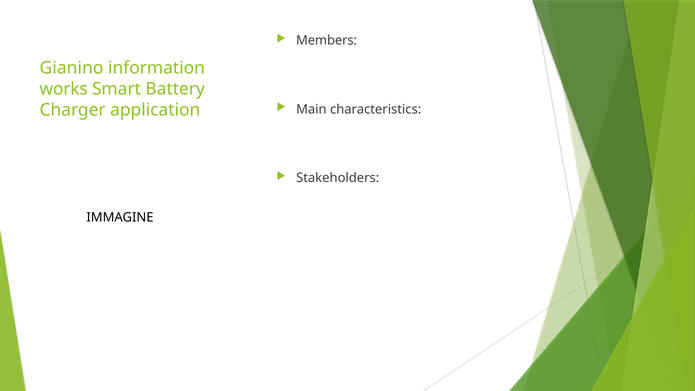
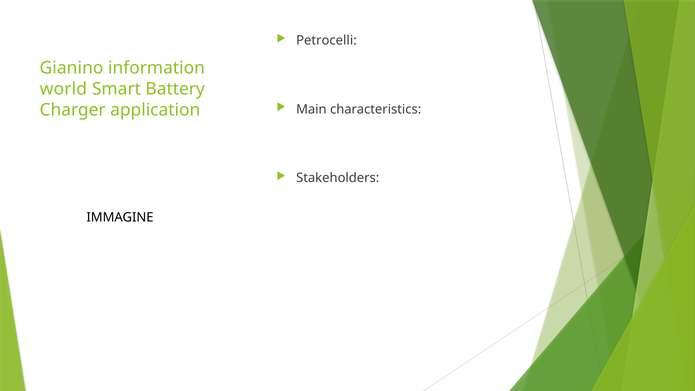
Members: Members -> Petrocelli (326, 41)
works: works -> world (63, 89)
